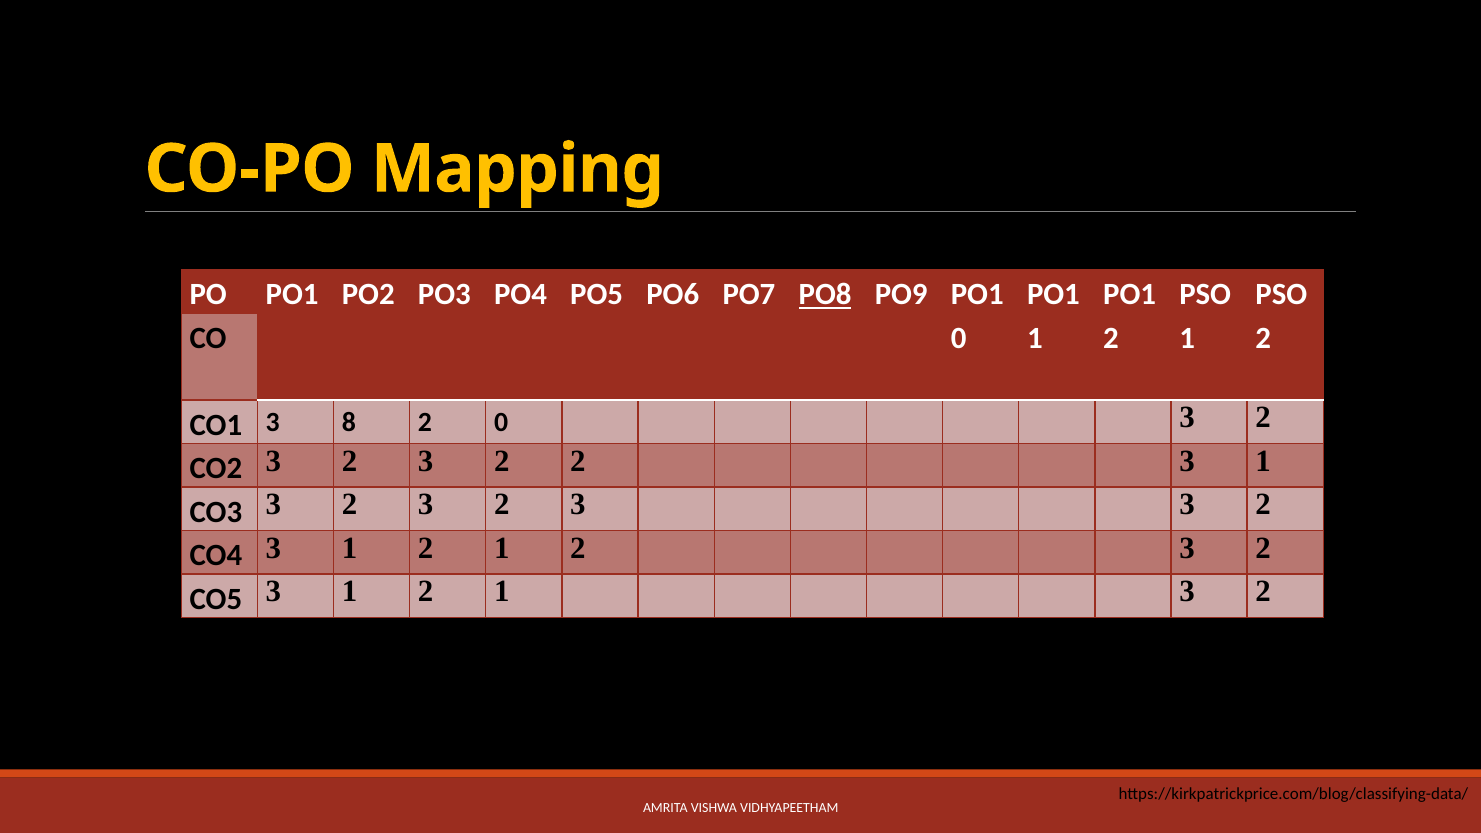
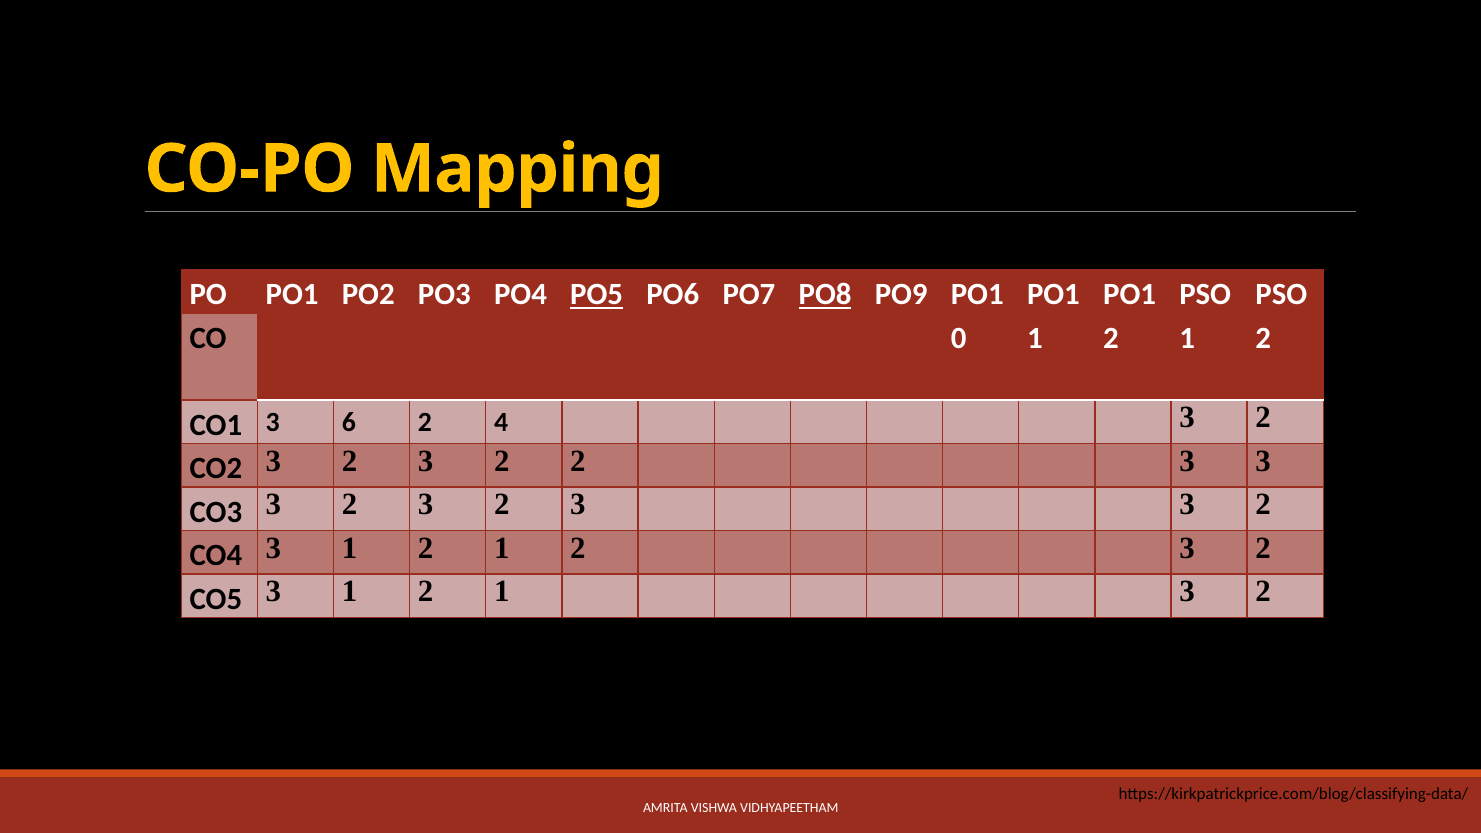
PO5 underline: none -> present (597, 295)
8: 8 -> 6 (349, 423)
2 0: 0 -> 4 (501, 423)
2 2 3 1: 1 -> 3 (1263, 461)
